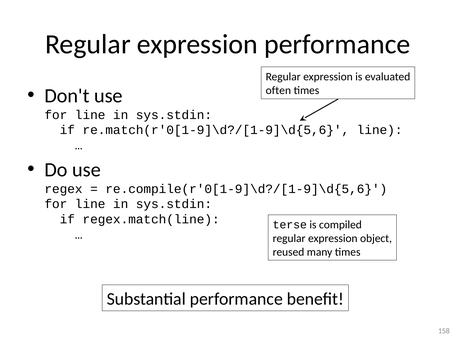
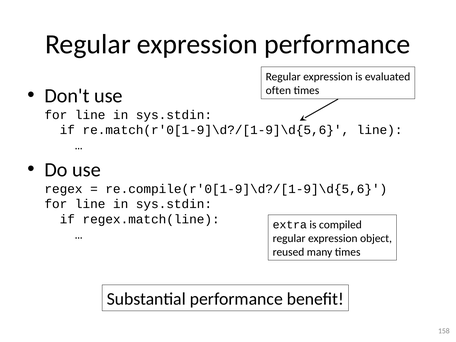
terse: terse -> extra (290, 225)
